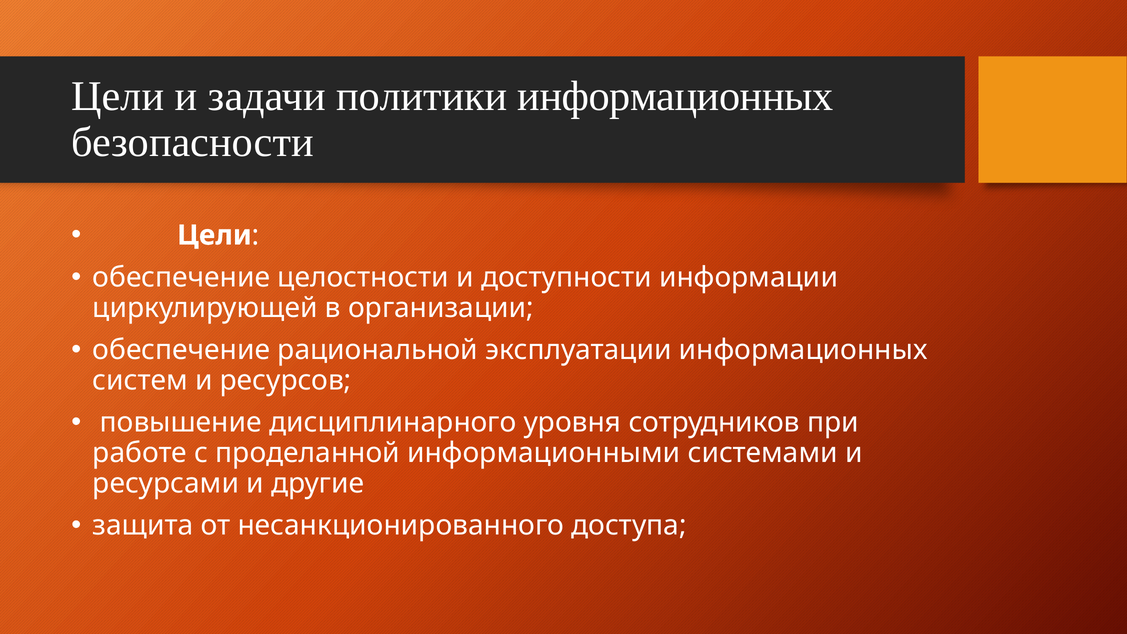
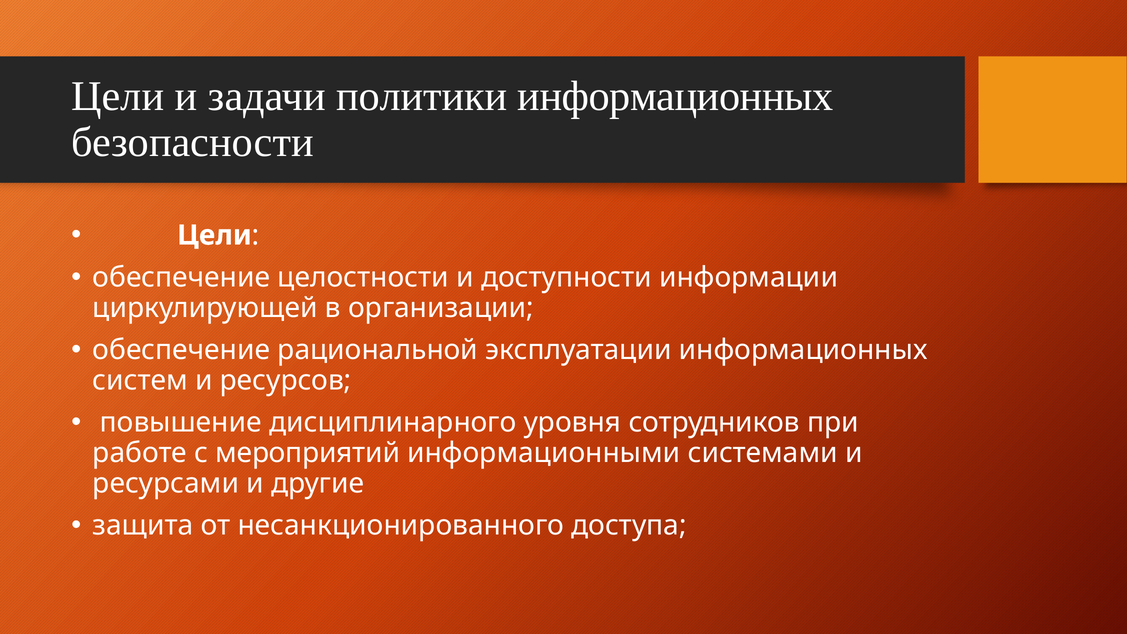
проделанной: проделанной -> мероприятий (308, 453)
